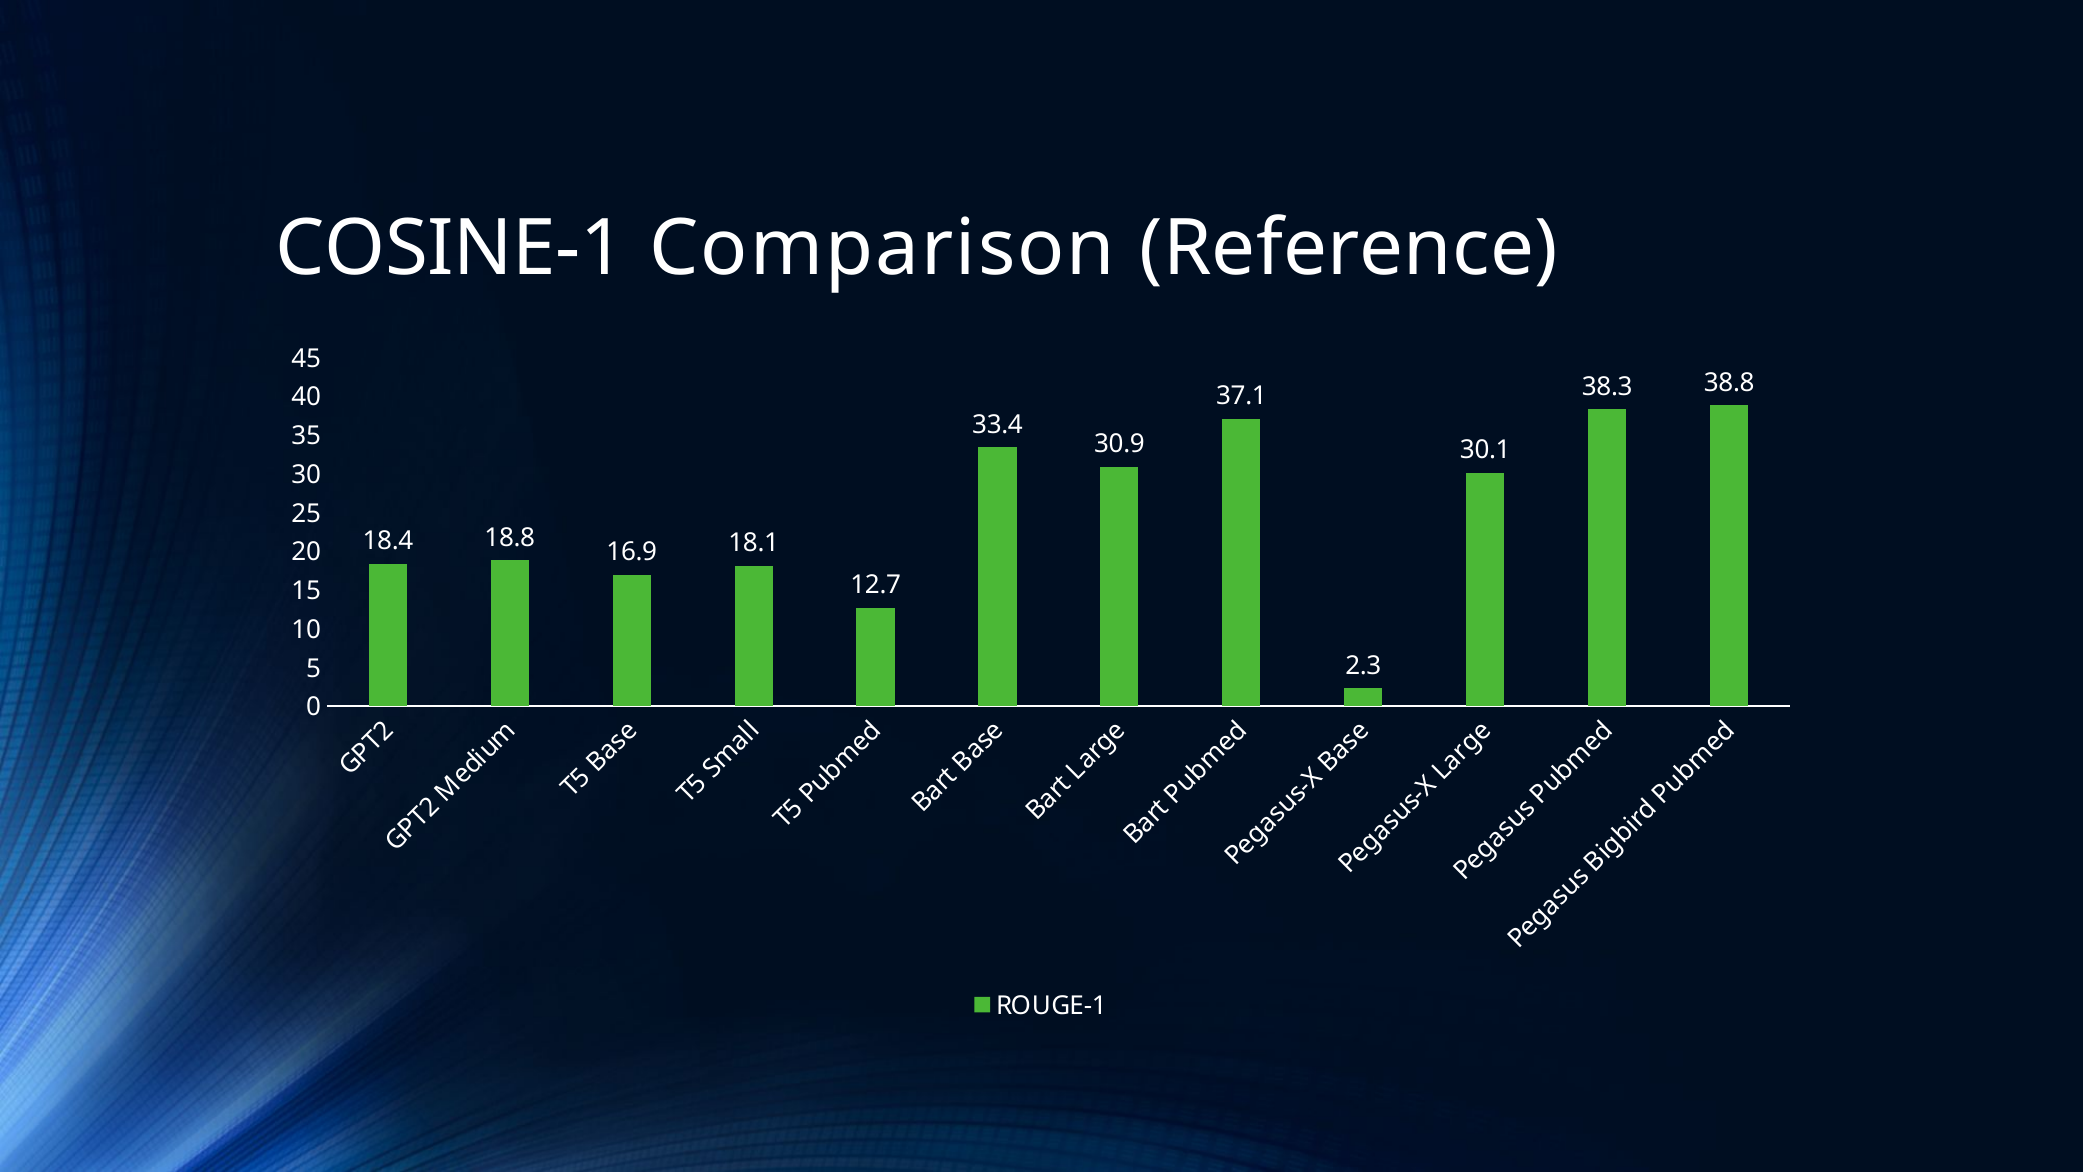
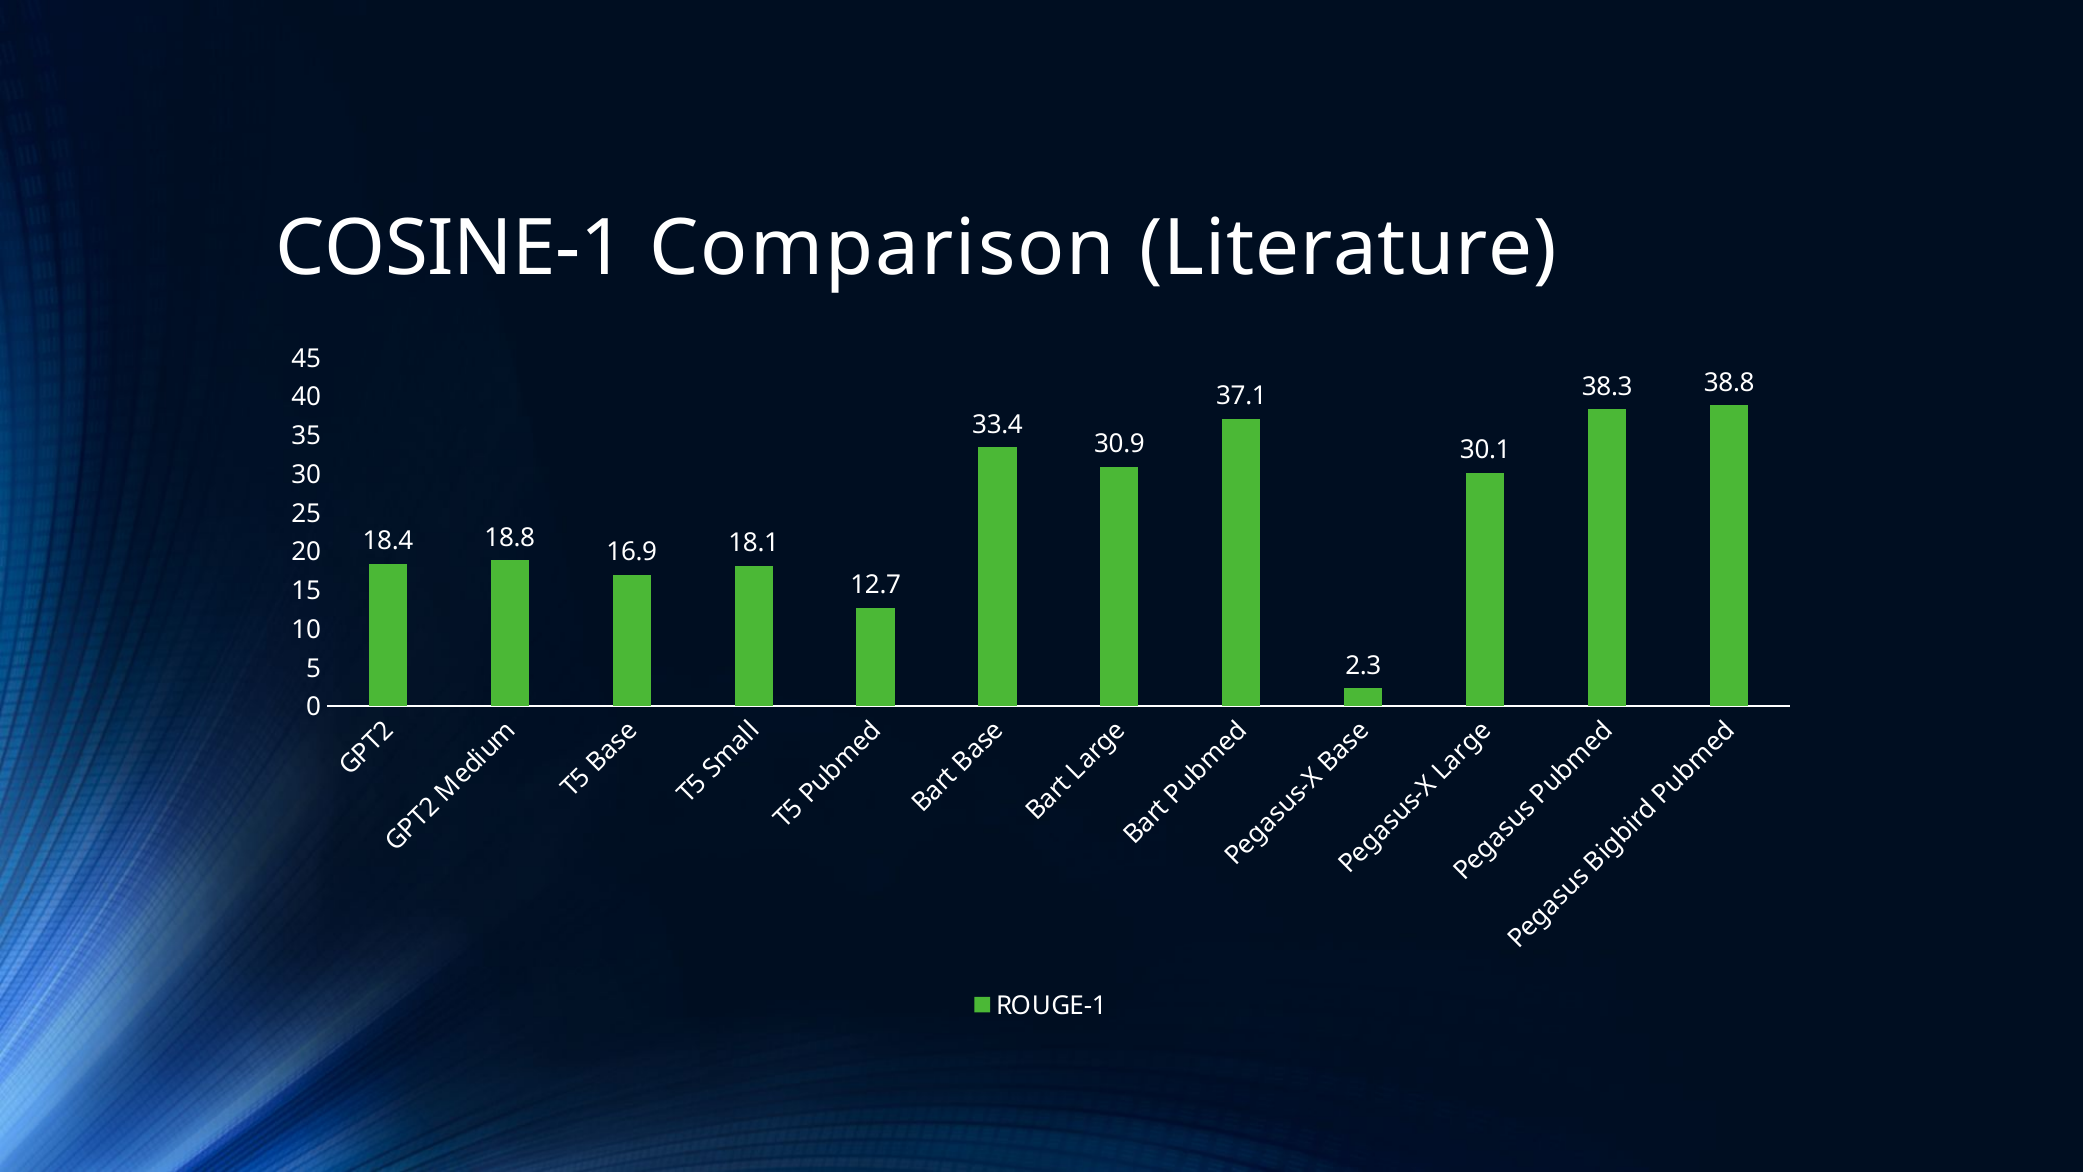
Reference: Reference -> Literature (1348, 249)
